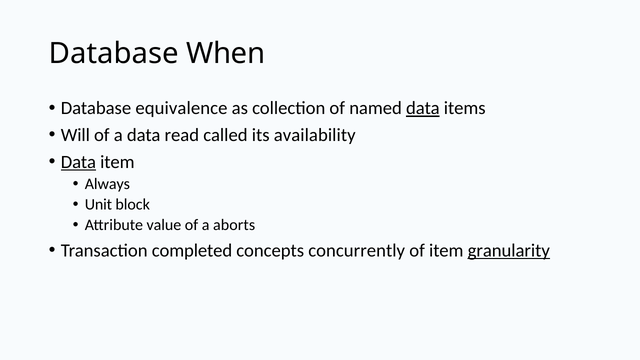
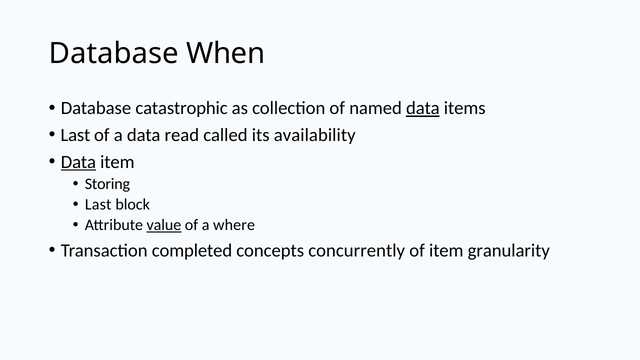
equivalence: equivalence -> catastrophic (182, 108)
Will: Will -> Last (75, 135)
Always: Always -> Storing (107, 184)
Unit: Unit -> Last (98, 205)
value underline: none -> present (164, 225)
aborts: aborts -> where (234, 225)
granularity underline: present -> none (509, 251)
